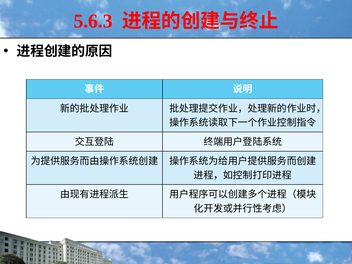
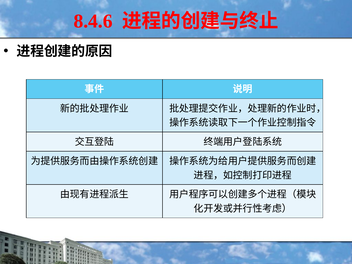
5.6.3: 5.6.3 -> 8.4.6 (93, 21)
